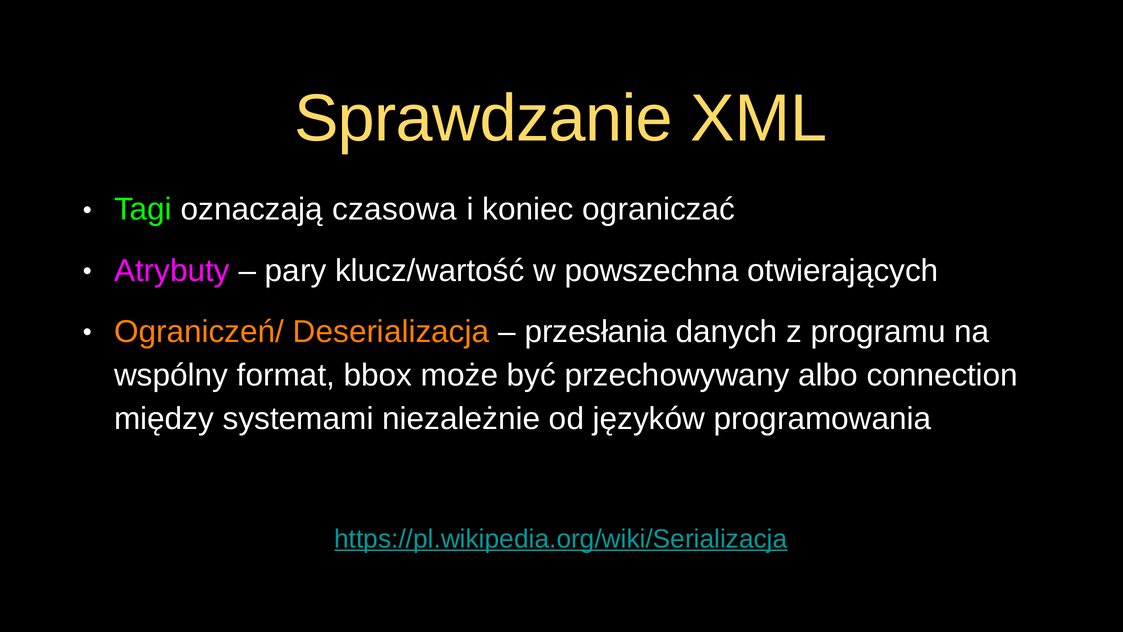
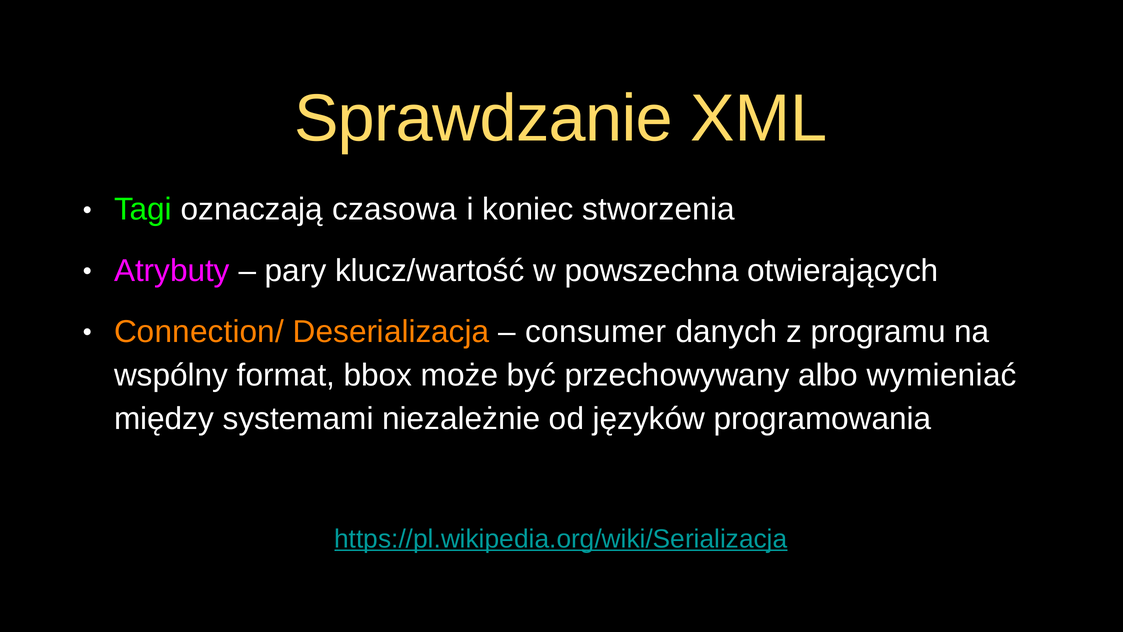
ograniczać: ograniczać -> stworzenia (659, 209)
Ograniczeń/: Ograniczeń/ -> Connection/ (199, 332)
przesłania: przesłania -> consumer (596, 332)
connection: connection -> wymieniać (942, 375)
